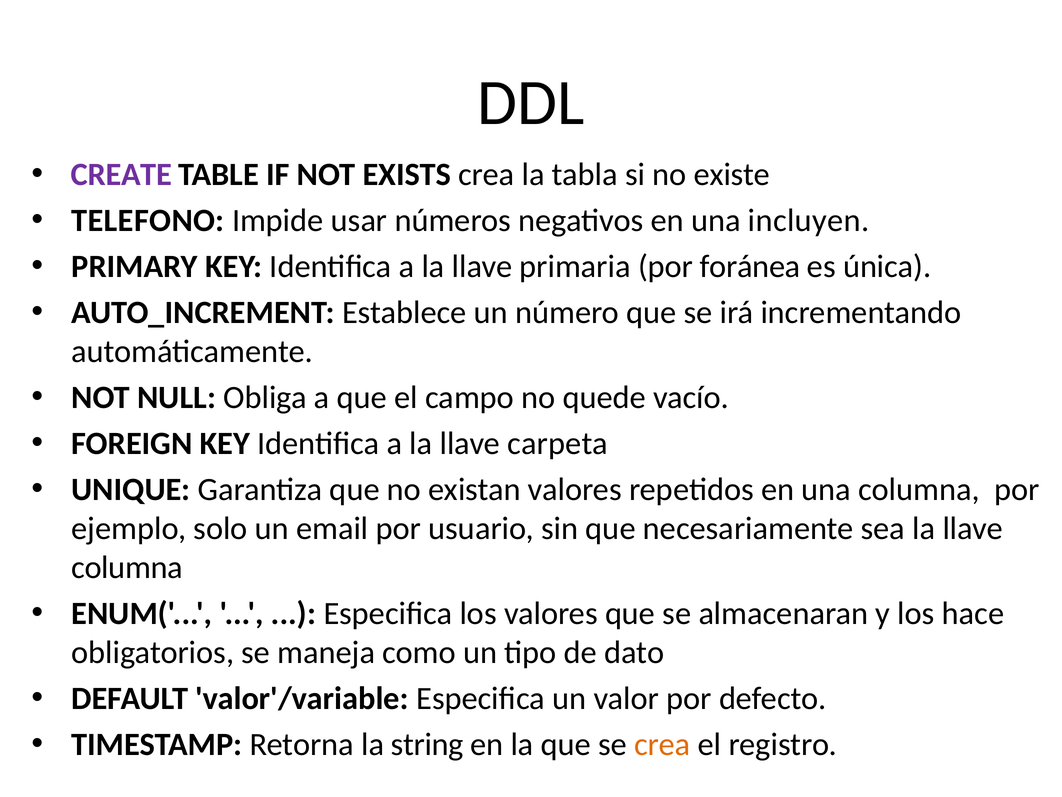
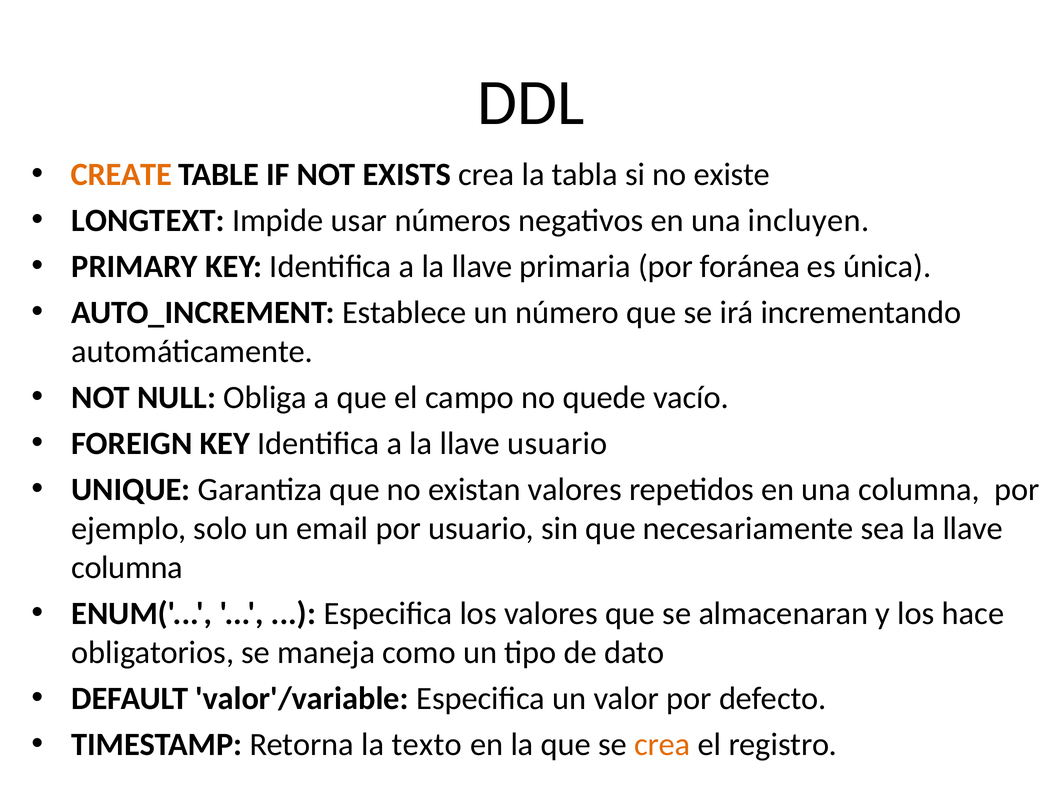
CREATE colour: purple -> orange (121, 174)
TELEFONO: TELEFONO -> LONGTEXT (148, 220)
llave carpeta: carpeta -> usuario (558, 443)
string: string -> texto (427, 744)
